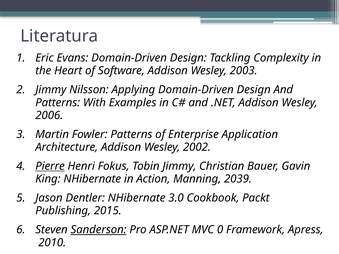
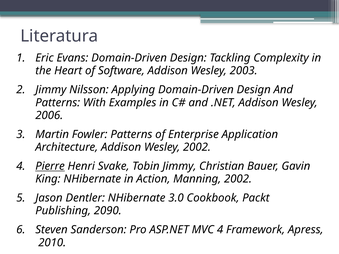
Fokus: Fokus -> Svake (114, 166)
Manning 2039: 2039 -> 2002 (238, 179)
2015: 2015 -> 2090 (108, 211)
Sanderson underline: present -> none (99, 230)
MVC 0: 0 -> 4 (220, 230)
